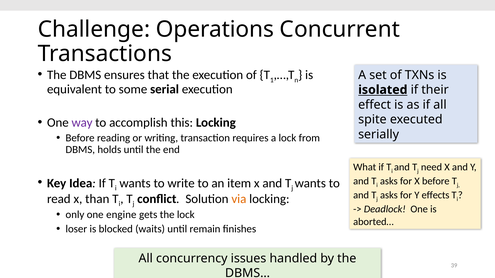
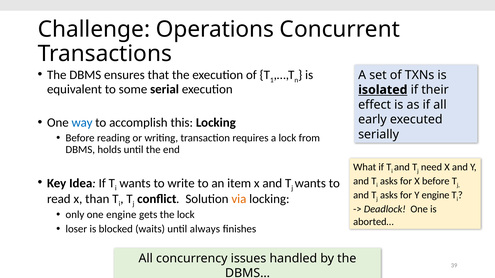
spite: spite -> early (372, 120)
way colour: purple -> blue (82, 123)
Y effects: effects -> engine (436, 196)
remain: remain -> always (205, 229)
